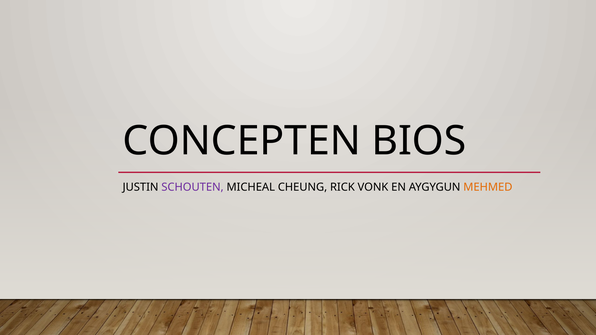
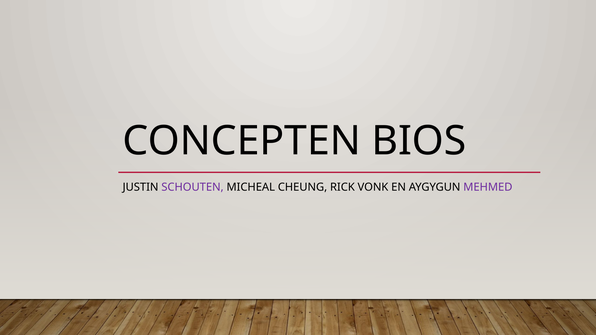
MEHMED colour: orange -> purple (488, 187)
